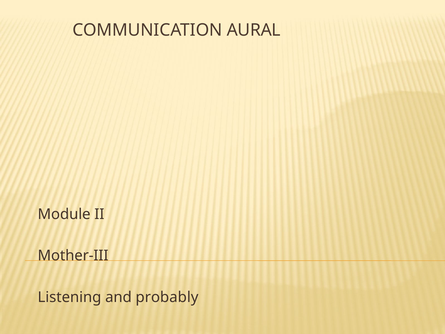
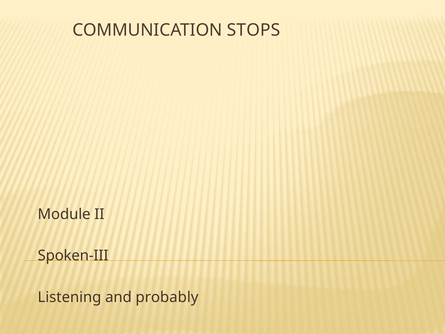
AURAL: AURAL -> STOPS (254, 30)
Mother-III: Mother-III -> Spoken-III (73, 255)
